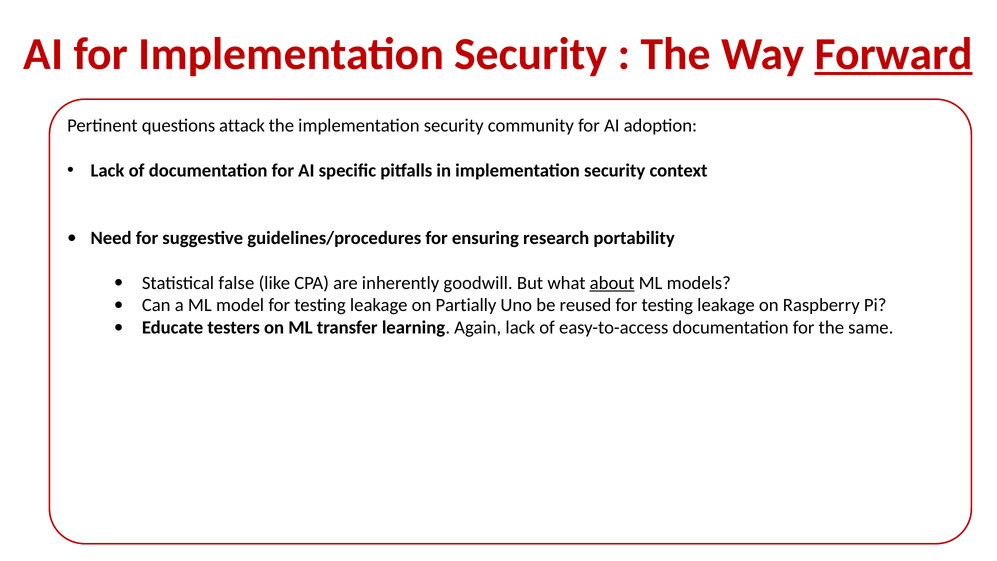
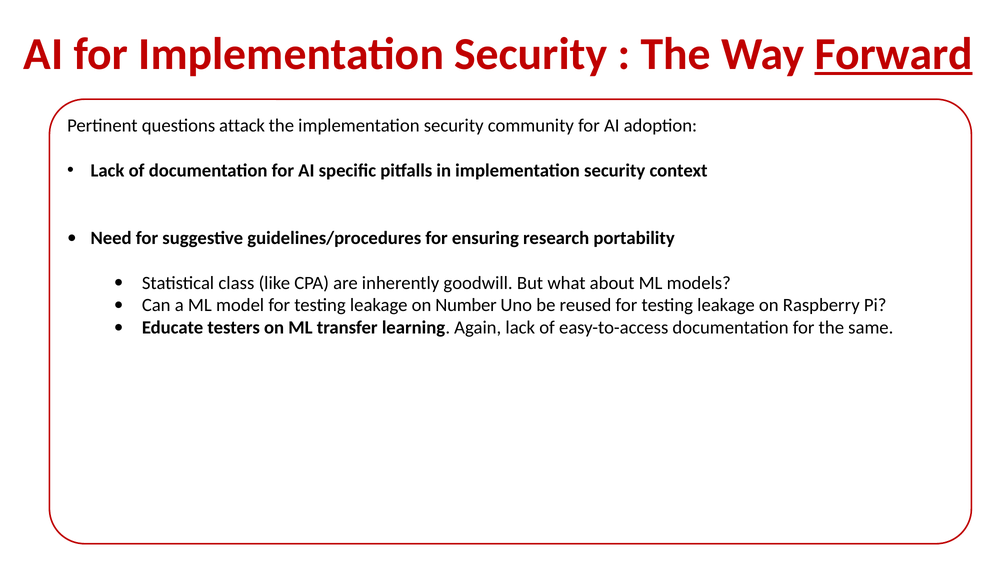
false: false -> class (236, 283)
about underline: present -> none (612, 283)
Partially: Partially -> Number (466, 305)
